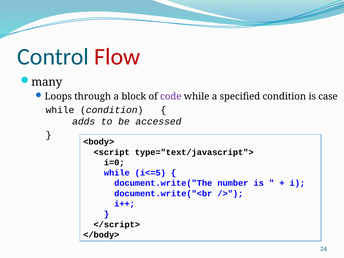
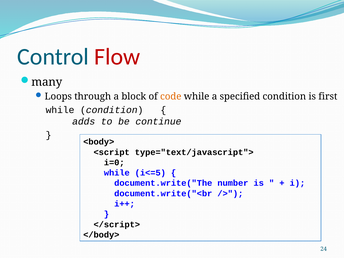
code colour: purple -> orange (171, 97)
case: case -> first (328, 97)
accessed: accessed -> continue (158, 121)
